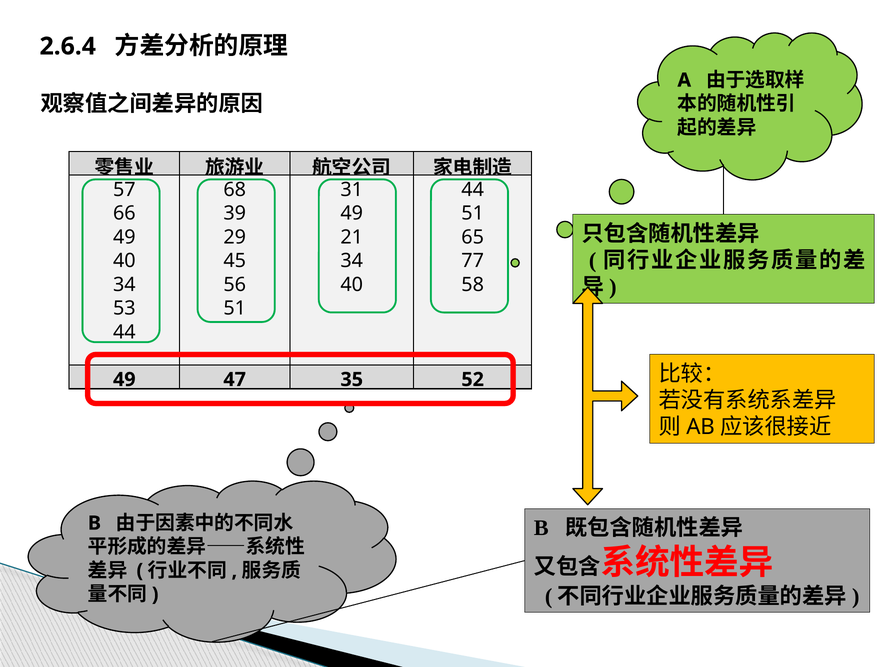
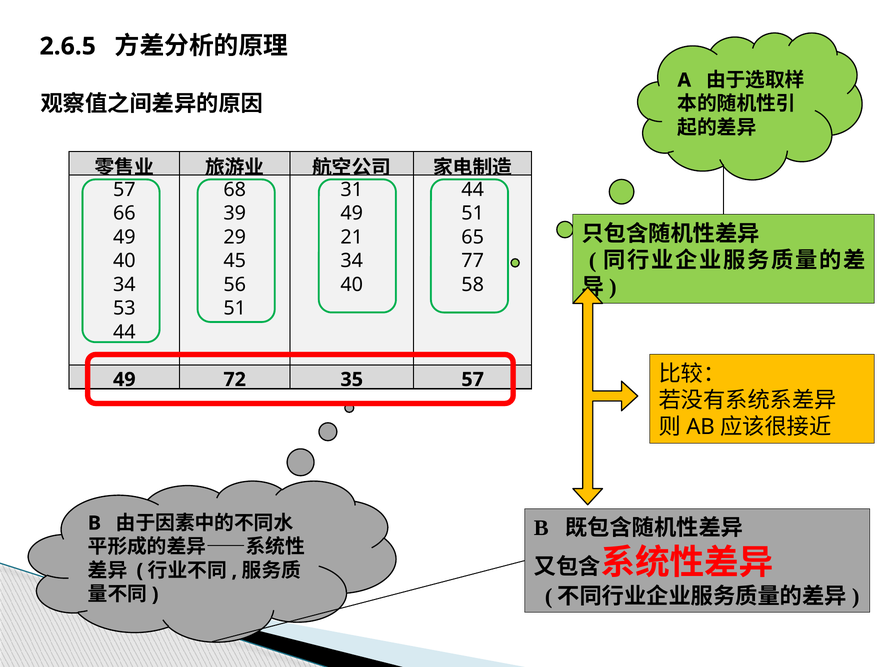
2.6.4: 2.6.4 -> 2.6.5 (68, 46)
47: 47 -> 72 (235, 380)
35 52: 52 -> 57 (473, 380)
